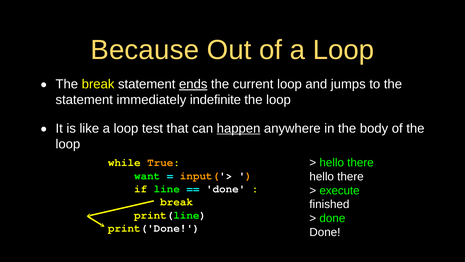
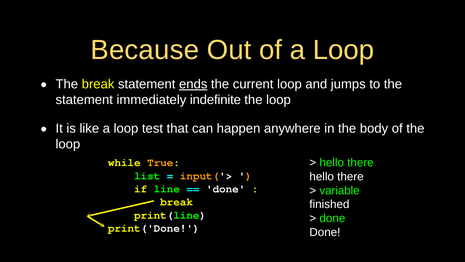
happen underline: present -> none (239, 128)
want: want -> list (147, 176)
execute: execute -> variable (340, 190)
